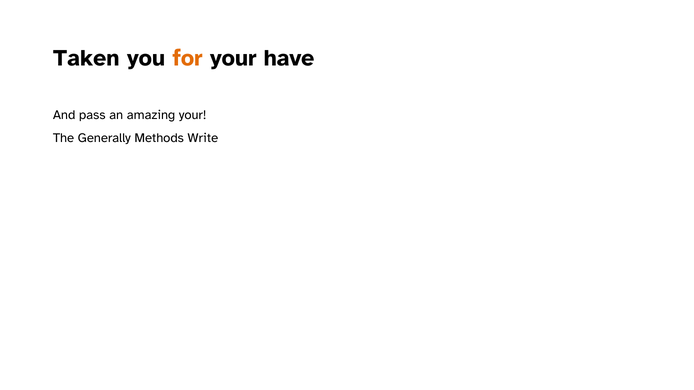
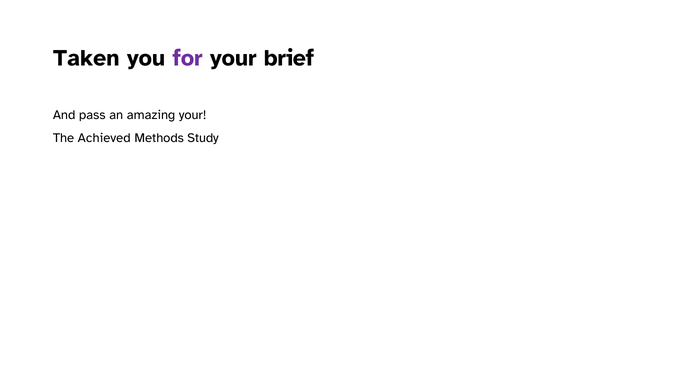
for colour: orange -> purple (188, 58)
have: have -> brief (289, 58)
Generally: Generally -> Achieved (104, 138)
Write: Write -> Study (203, 138)
